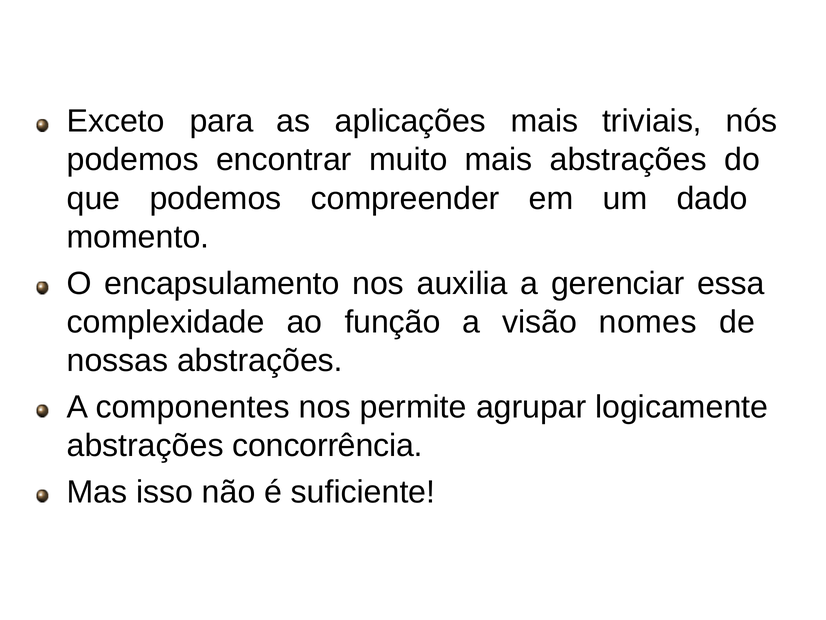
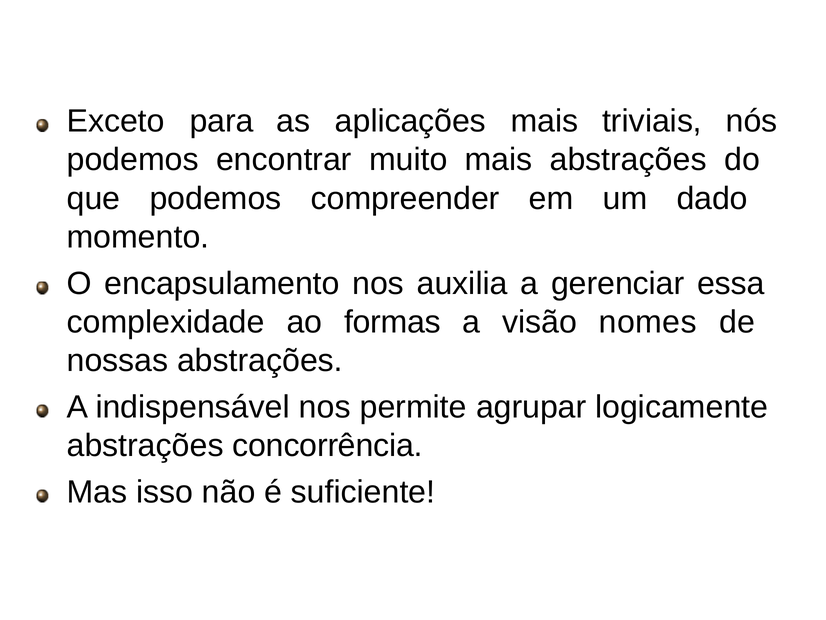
função: função -> formas (393, 322)
componentes: componentes -> indispensável (193, 407)
